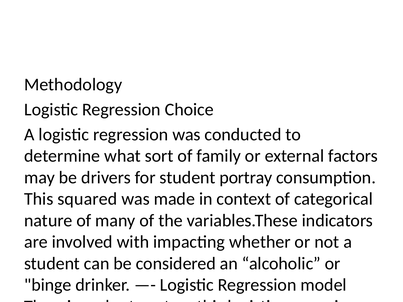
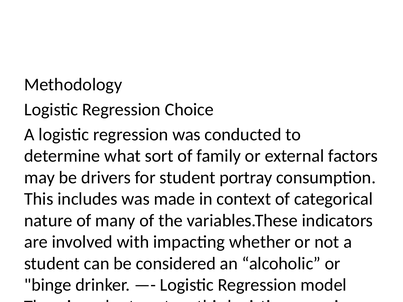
squared: squared -> includes (87, 199)
